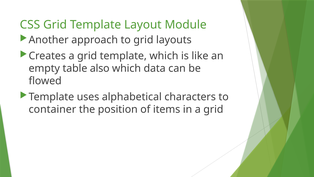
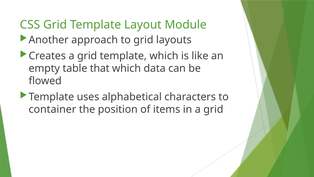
also: also -> that (100, 68)
